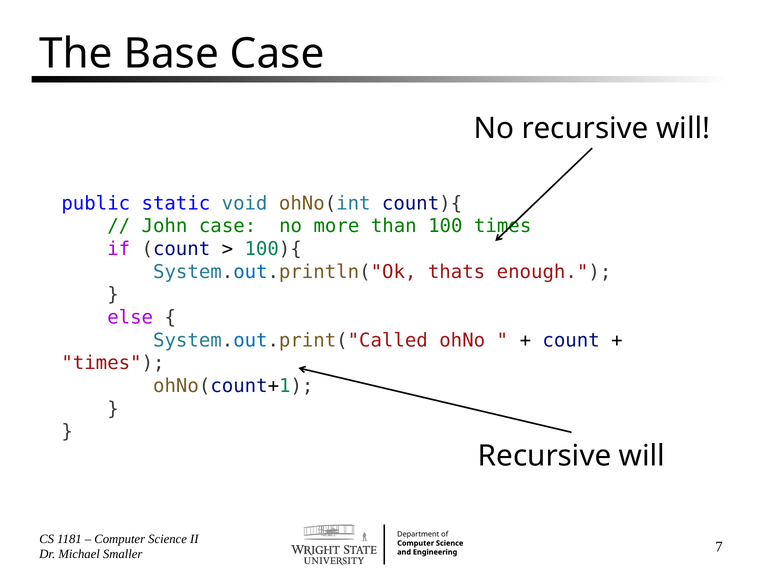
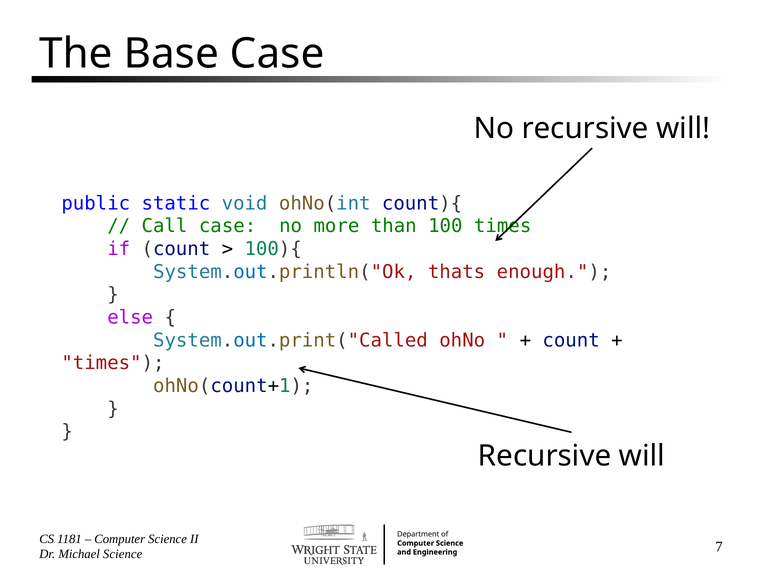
John: John -> Call (164, 226)
Michael Smaller: Smaller -> Science (123, 555)
